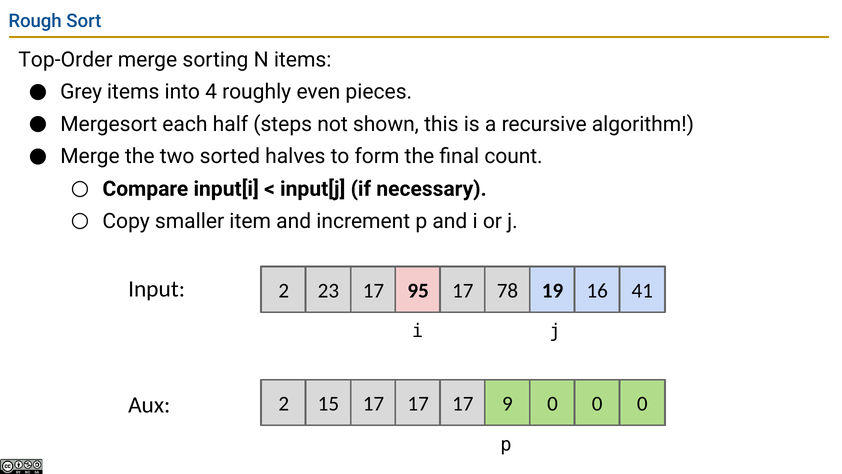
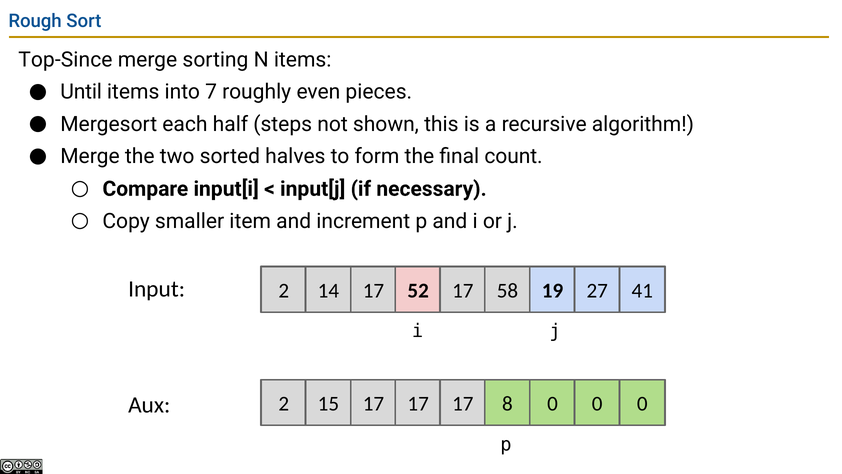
Top-Order: Top-Order -> Top-Since (65, 60)
Grey: Grey -> Until (81, 92)
4: 4 -> 7 (211, 92)
23: 23 -> 14 (328, 291)
95: 95 -> 52 (418, 291)
78: 78 -> 58 (507, 291)
16: 16 -> 27 (597, 291)
9: 9 -> 8 (507, 404)
